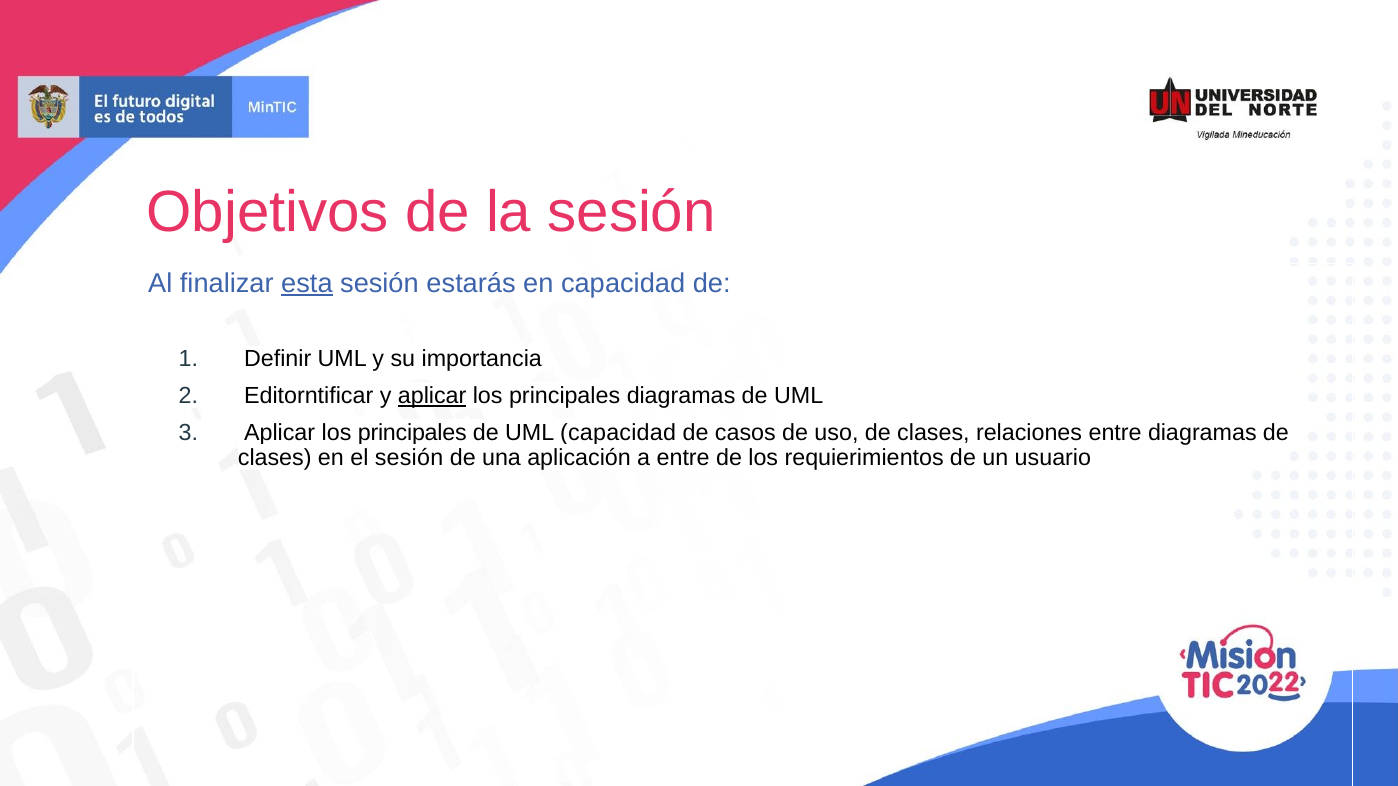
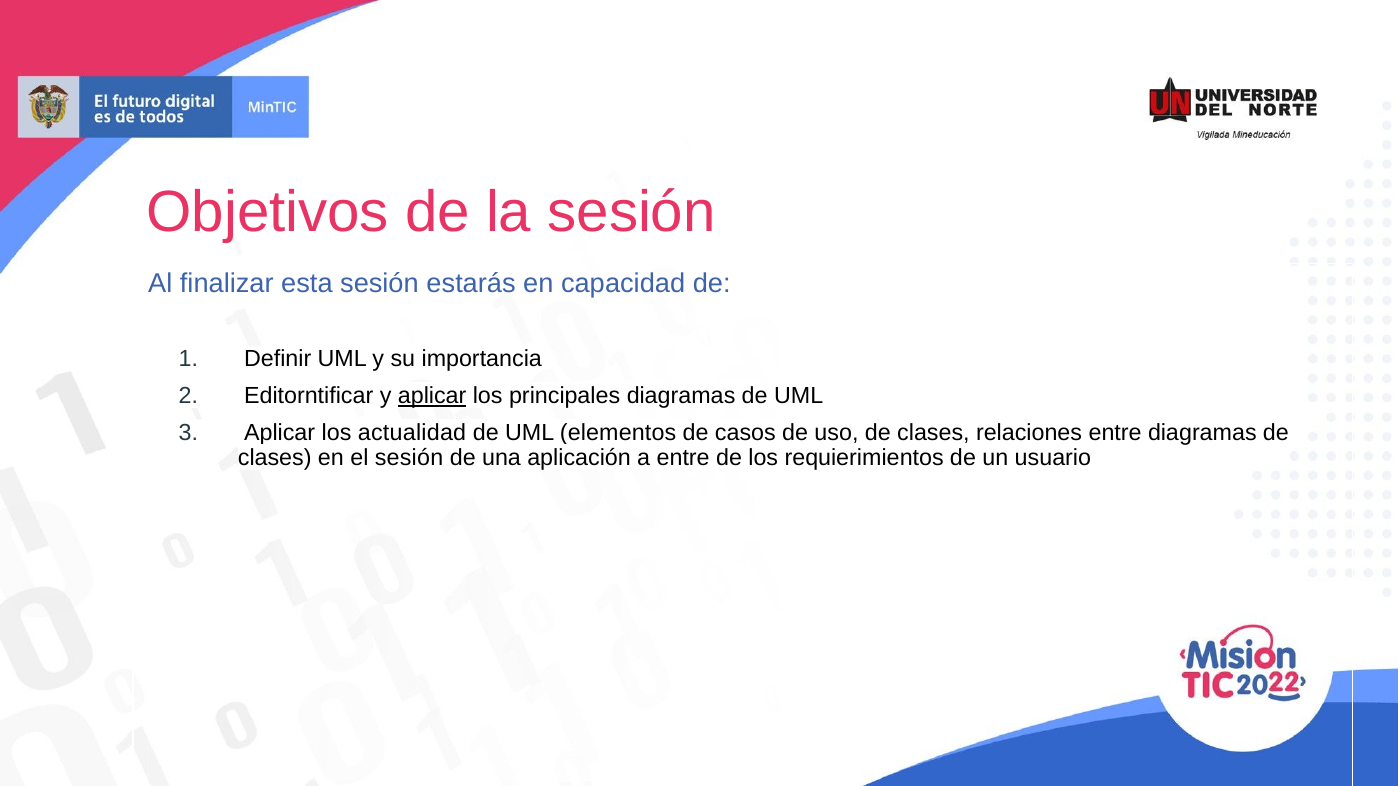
esta underline: present -> none (307, 283)
principales: principales -> actualidad (412, 433)
UML capacidad: capacidad -> elementos (618, 433)
